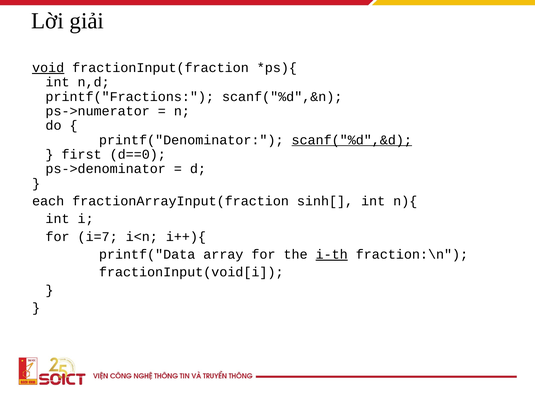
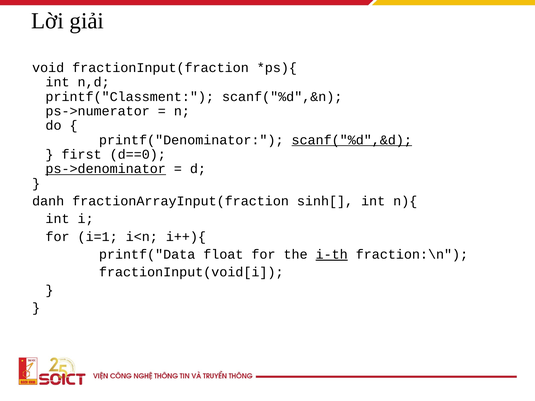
void underline: present -> none (48, 68)
printf("Fractions: printf("Fractions -> printf("Classment (130, 97)
ps->denominator underline: none -> present (106, 169)
each: each -> danh (48, 201)
i=7: i=7 -> i=1 (98, 237)
array: array -> float (223, 255)
